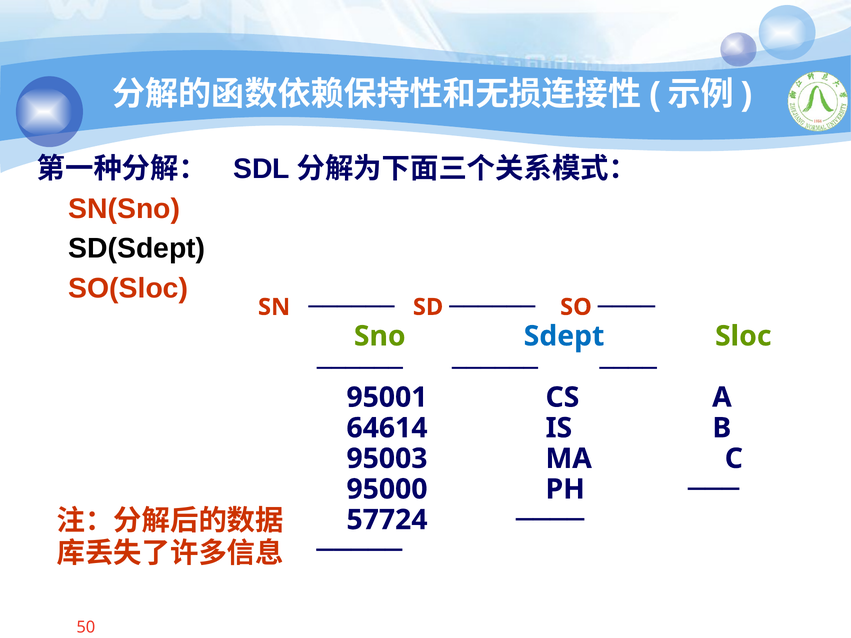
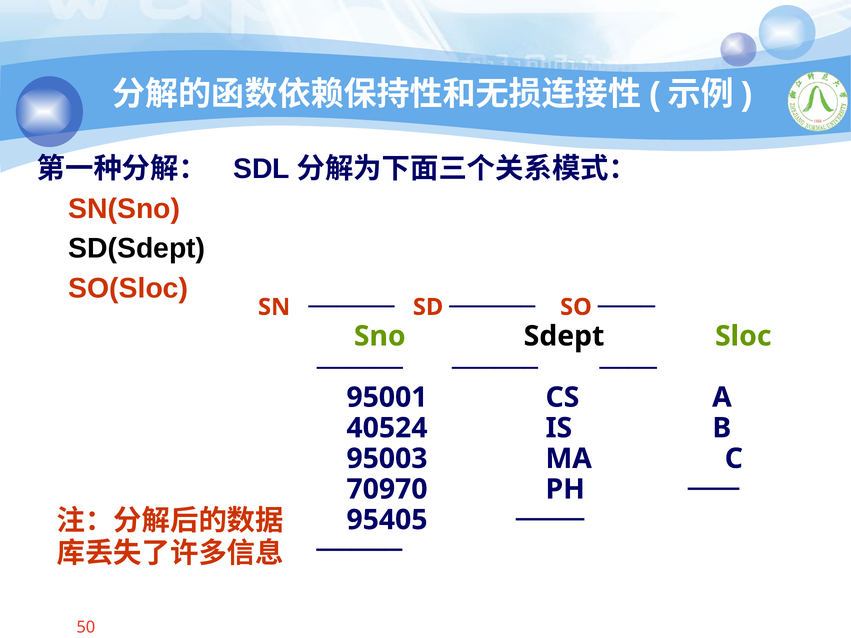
Sdept colour: blue -> black (564, 336)
64614: 64614 -> 40524 (387, 428)
95000: 95000 -> 70970 (387, 489)
57724: 57724 -> 95405 (387, 520)
